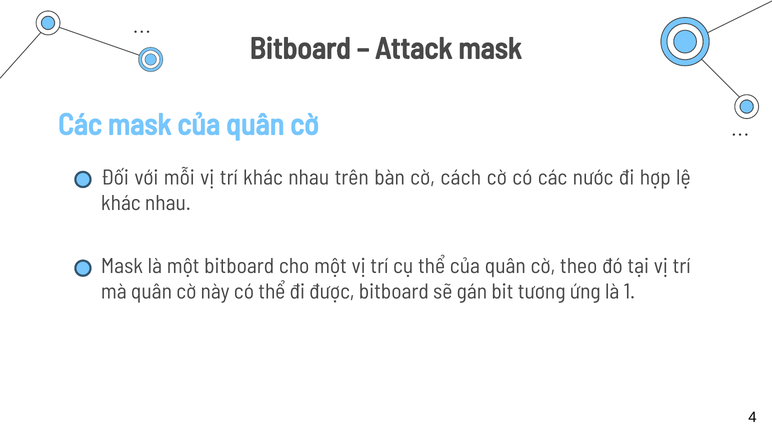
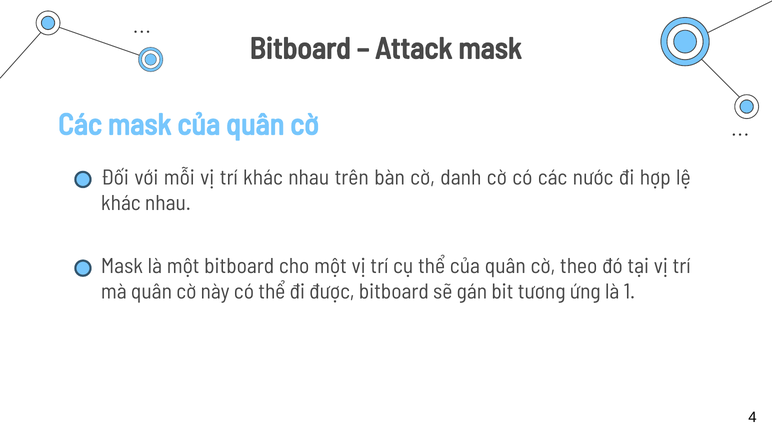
cách: cách -> danh (461, 178)
